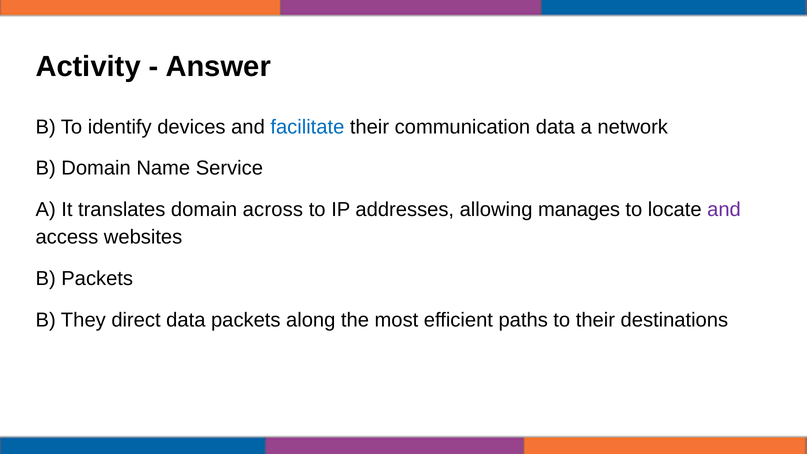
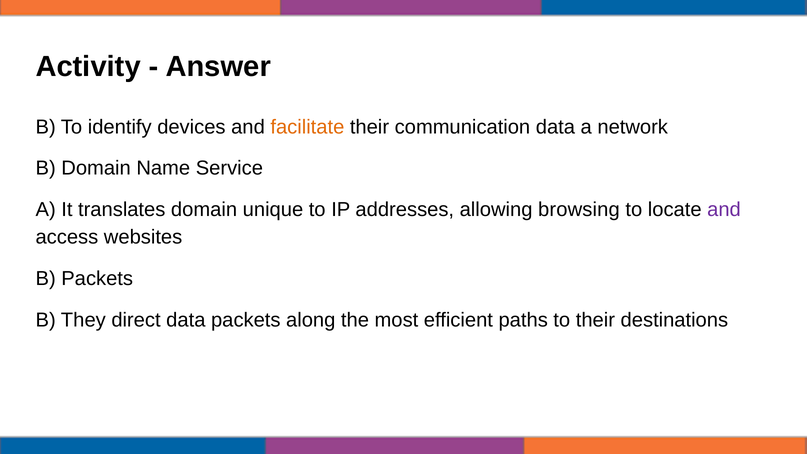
facilitate colour: blue -> orange (307, 127)
across: across -> unique (273, 209)
manages: manages -> browsing (579, 209)
